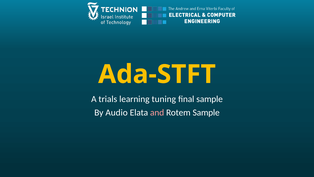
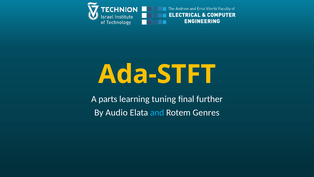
trials: trials -> parts (108, 99)
final sample: sample -> further (210, 99)
and colour: pink -> light blue (157, 112)
Rotem Sample: Sample -> Genres (206, 112)
